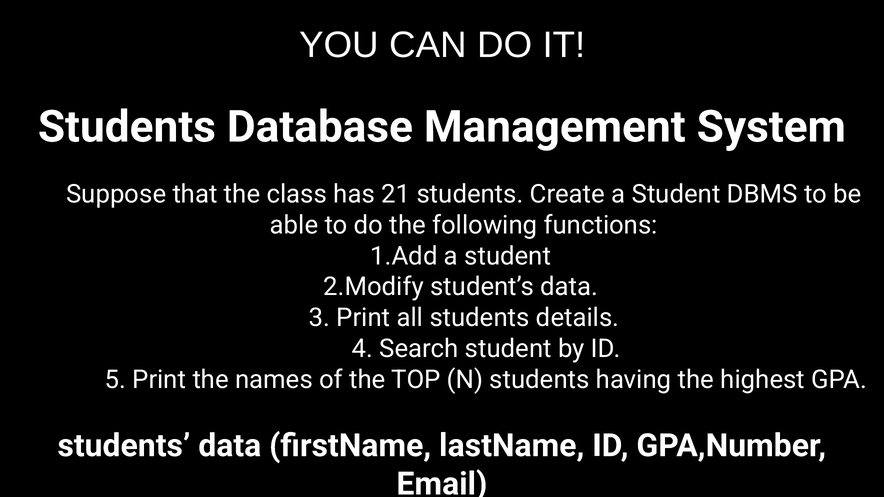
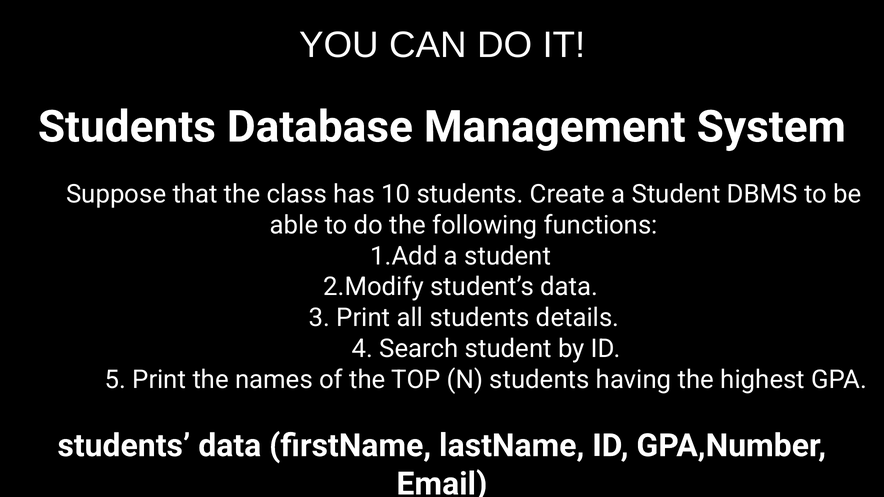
21: 21 -> 10 (396, 194)
